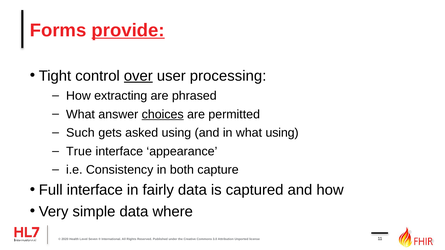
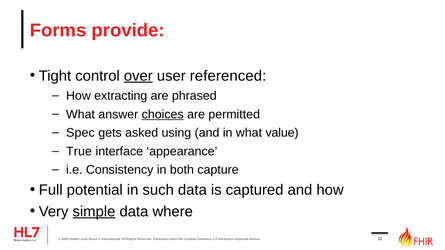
provide underline: present -> none (128, 30)
processing: processing -> referenced (228, 76)
Such: Such -> Spec (80, 133)
what using: using -> value (282, 133)
Full interface: interface -> potential (95, 190)
fairly: fairly -> such (158, 190)
simple underline: none -> present (94, 212)
